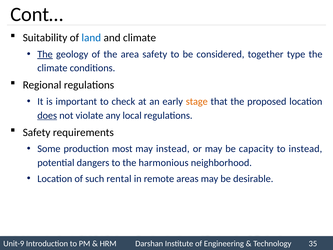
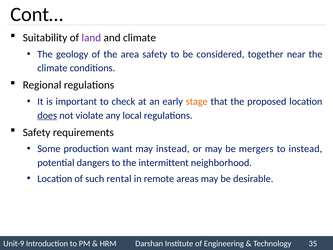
land colour: blue -> purple (91, 38)
The underline: present -> none (45, 54)
type: type -> near (296, 54)
most: most -> want (122, 149)
capacity: capacity -> mergers (256, 149)
harmonious: harmonious -> intermittent (164, 163)
